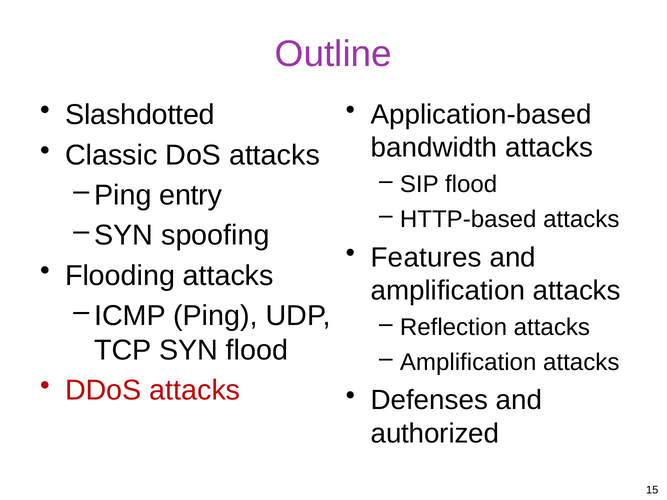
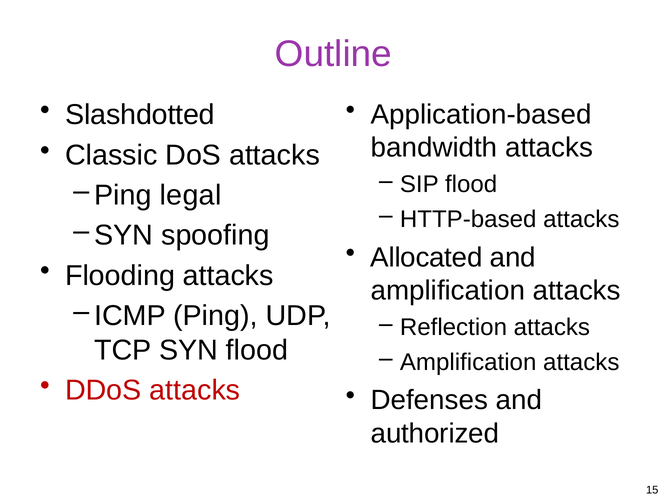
entry: entry -> legal (190, 195)
Features: Features -> Allocated (426, 257)
